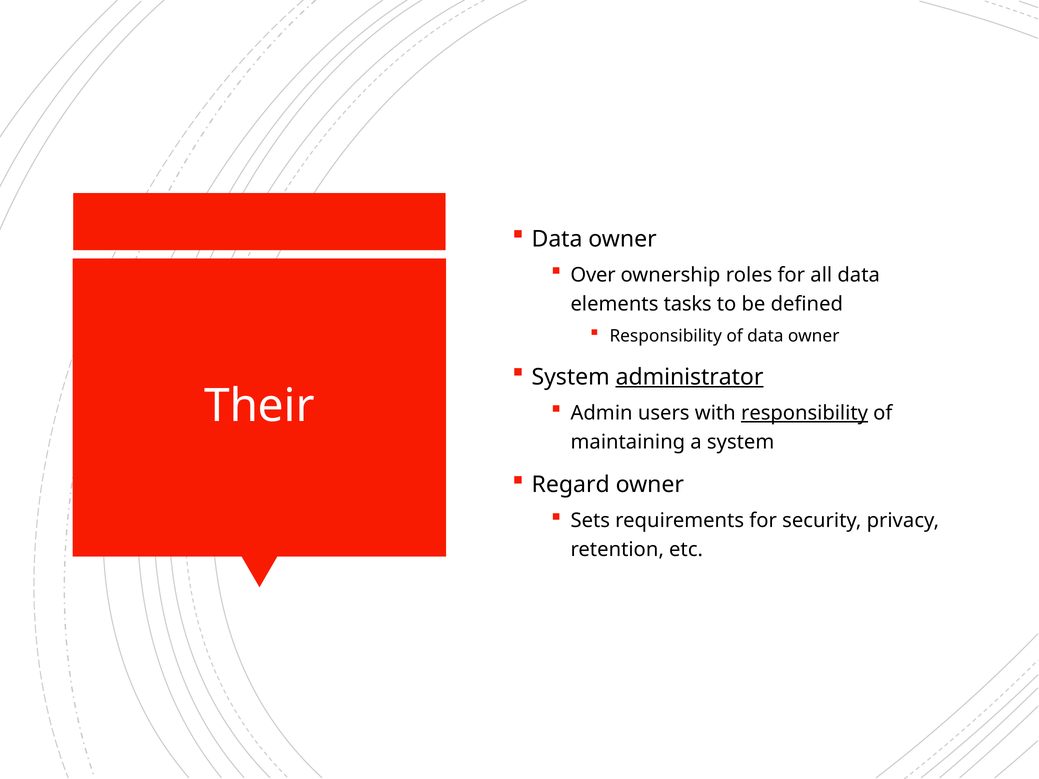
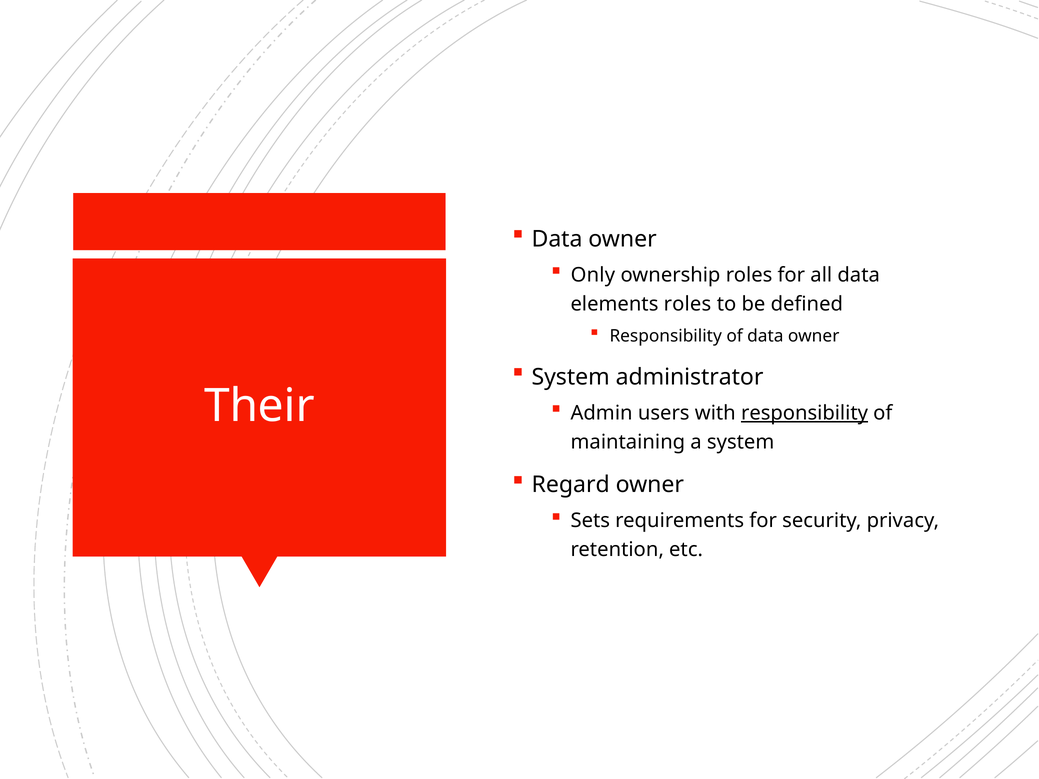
Over: Over -> Only (593, 275)
elements tasks: tasks -> roles (687, 304)
administrator underline: present -> none (690, 377)
